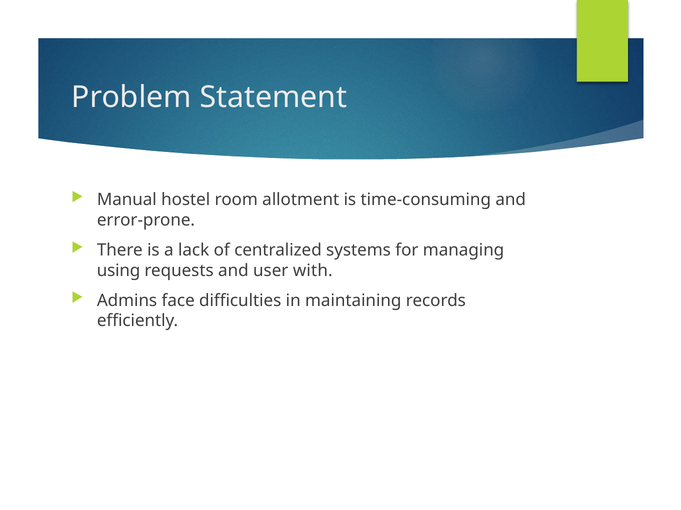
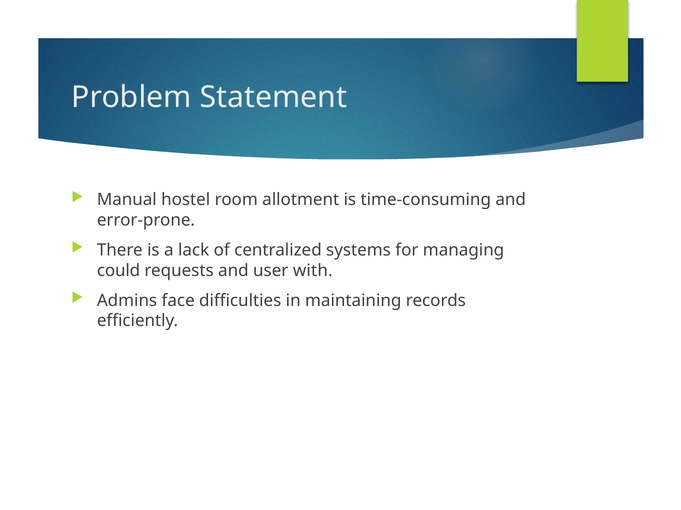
using: using -> could (119, 271)
